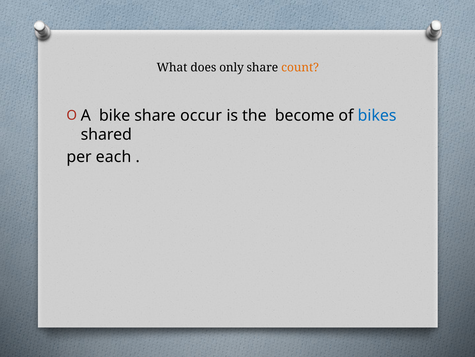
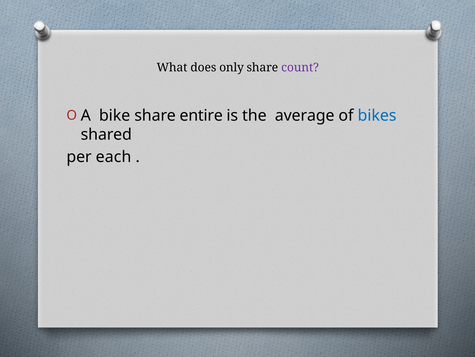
count colour: orange -> purple (300, 67)
occur: occur -> entire (201, 115)
become: become -> average (305, 115)
